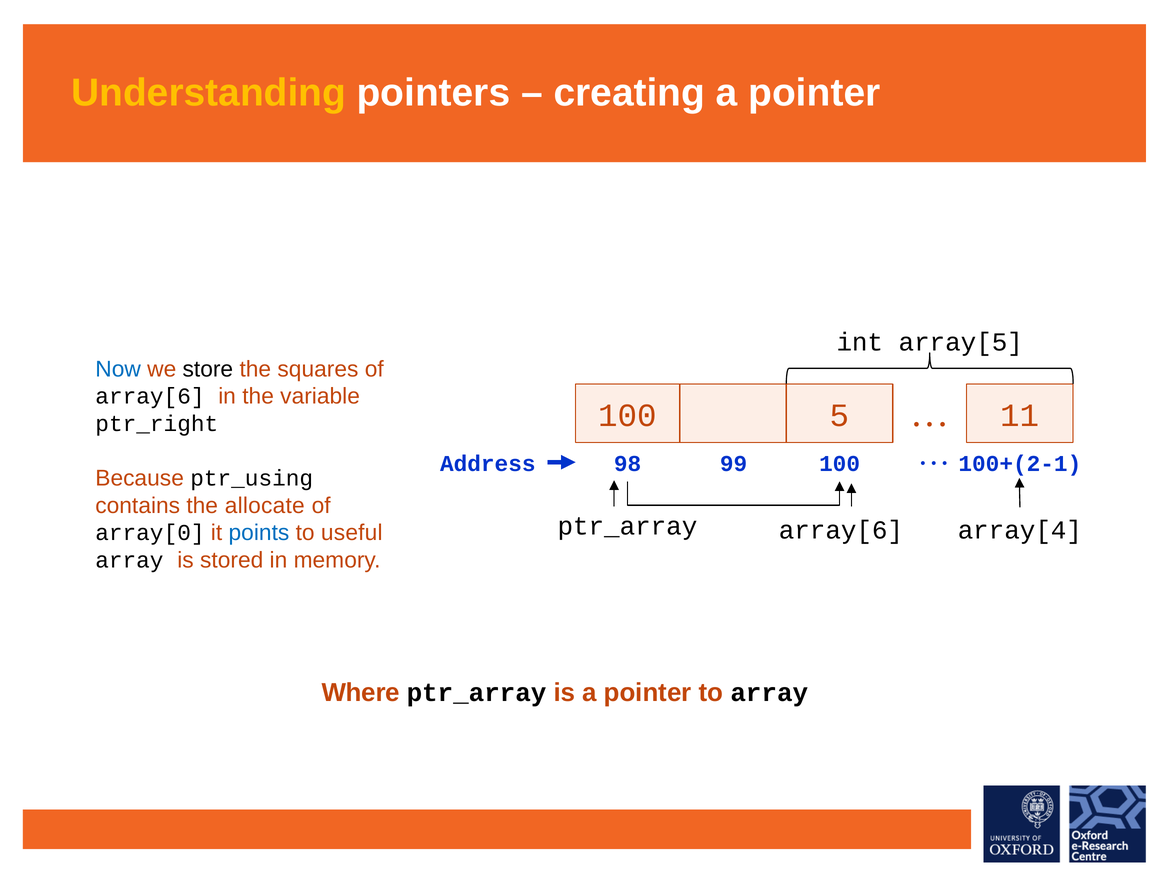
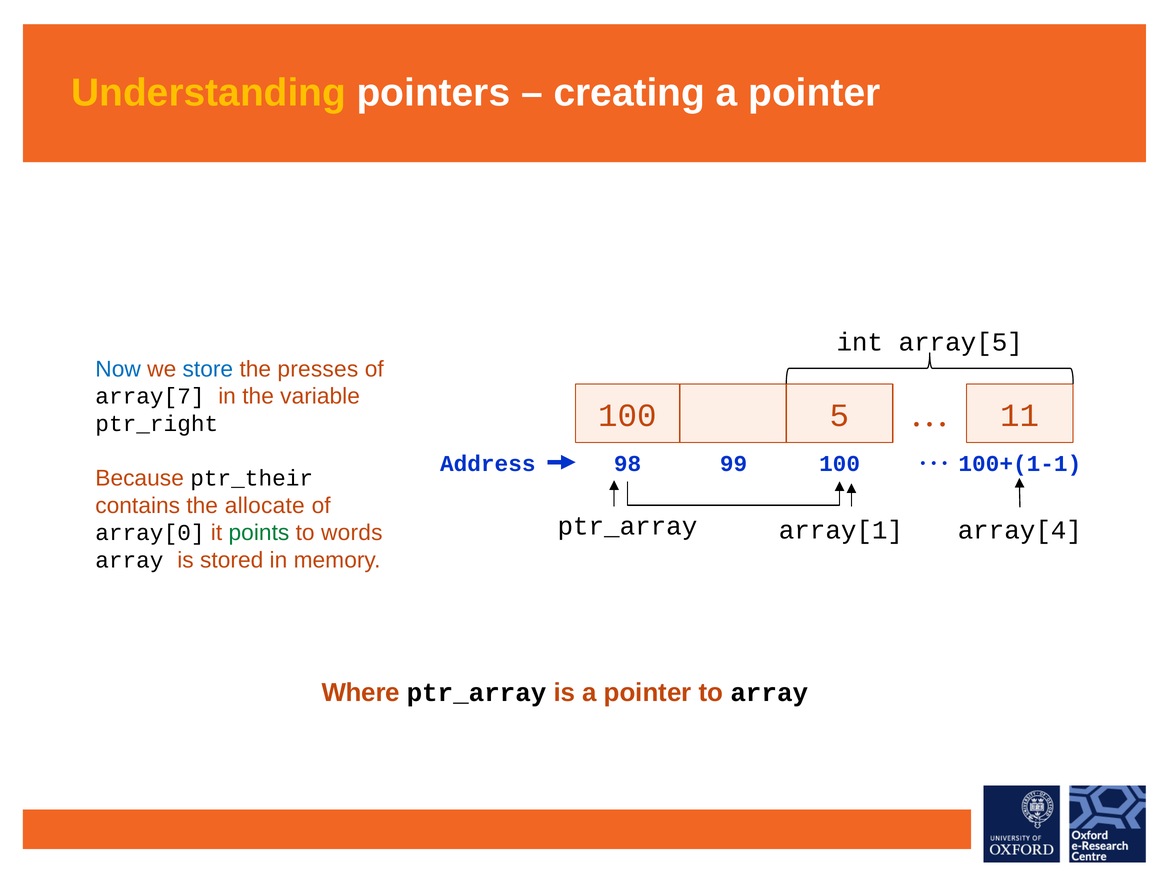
store colour: black -> blue (208, 369)
squares: squares -> presses (318, 369)
array[6: array[6 -> array[7 (150, 396)
100+(2-1: 100+(2-1 -> 100+(1-1 (1020, 463)
ptr_using: ptr_using -> ptr_their (252, 478)
array[6: array[6 -> array[1 (841, 530)
points colour: blue -> green (259, 533)
useful: useful -> words (352, 533)
